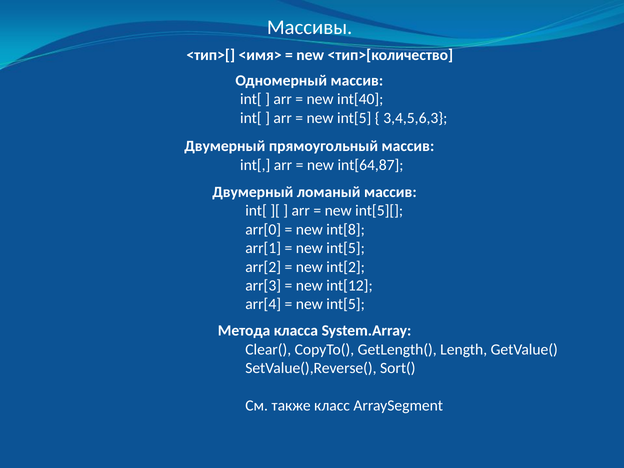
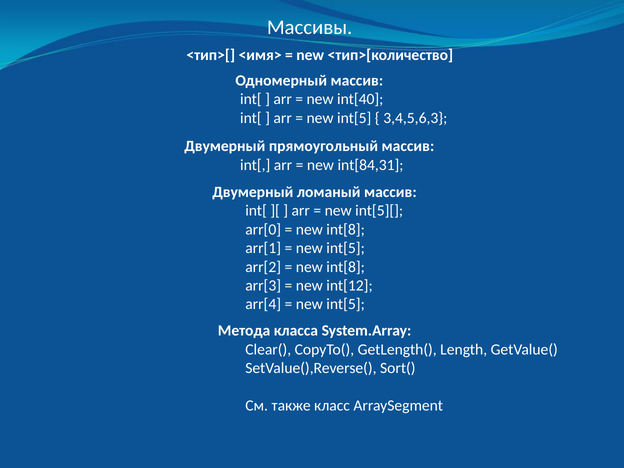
int[64,87: int[64,87 -> int[84,31 (371, 165)
int[2: int[2 -> int[8 (346, 267)
